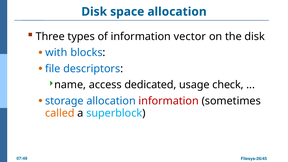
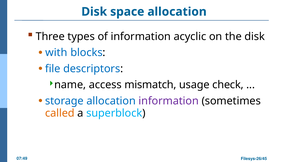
vector: vector -> acyclic (190, 36)
dedicated: dedicated -> mismatch (150, 85)
information colour: red -> purple (169, 101)
